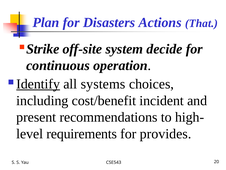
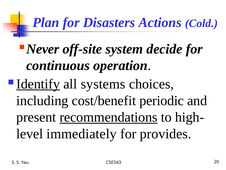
That: That -> Cold (201, 23)
Strike: Strike -> Never (43, 49)
incident: incident -> periodic (162, 100)
recommendations underline: none -> present (109, 117)
requirements: requirements -> immediately (82, 133)
